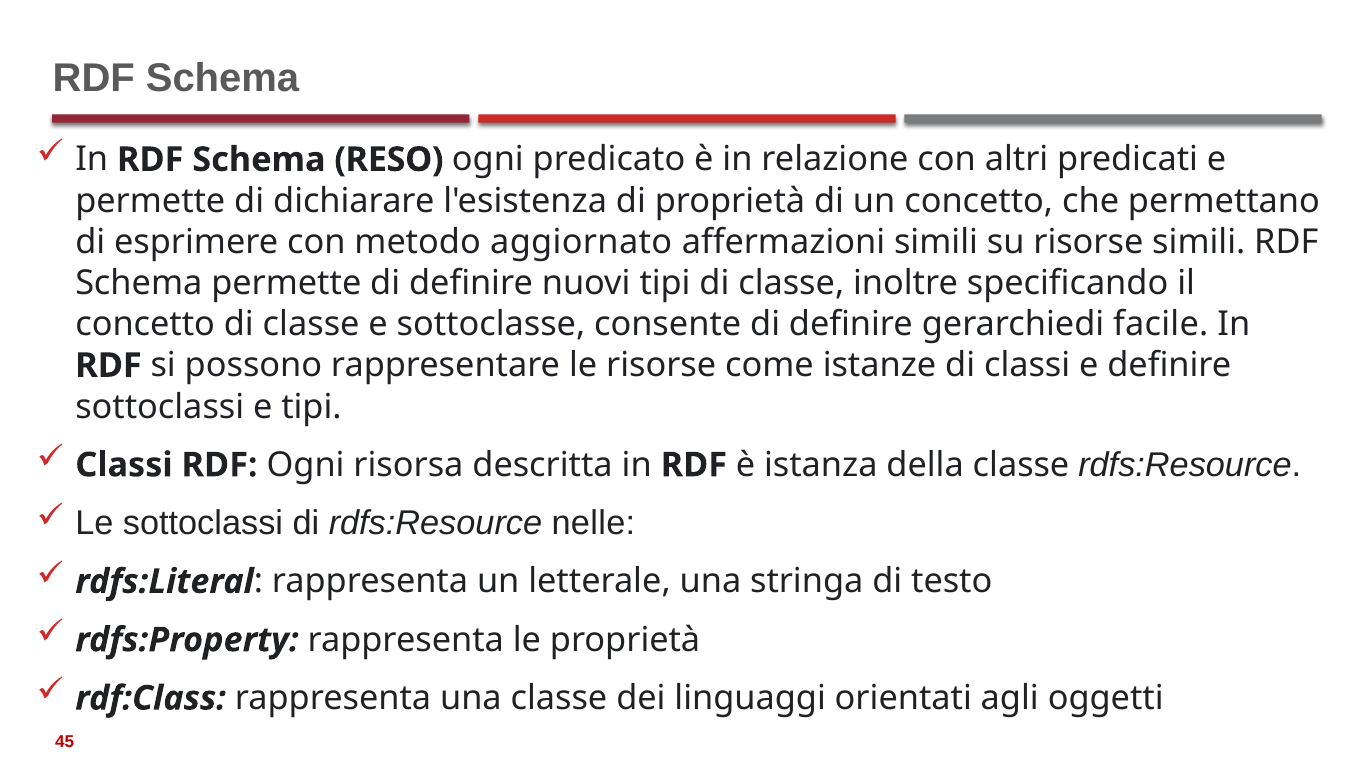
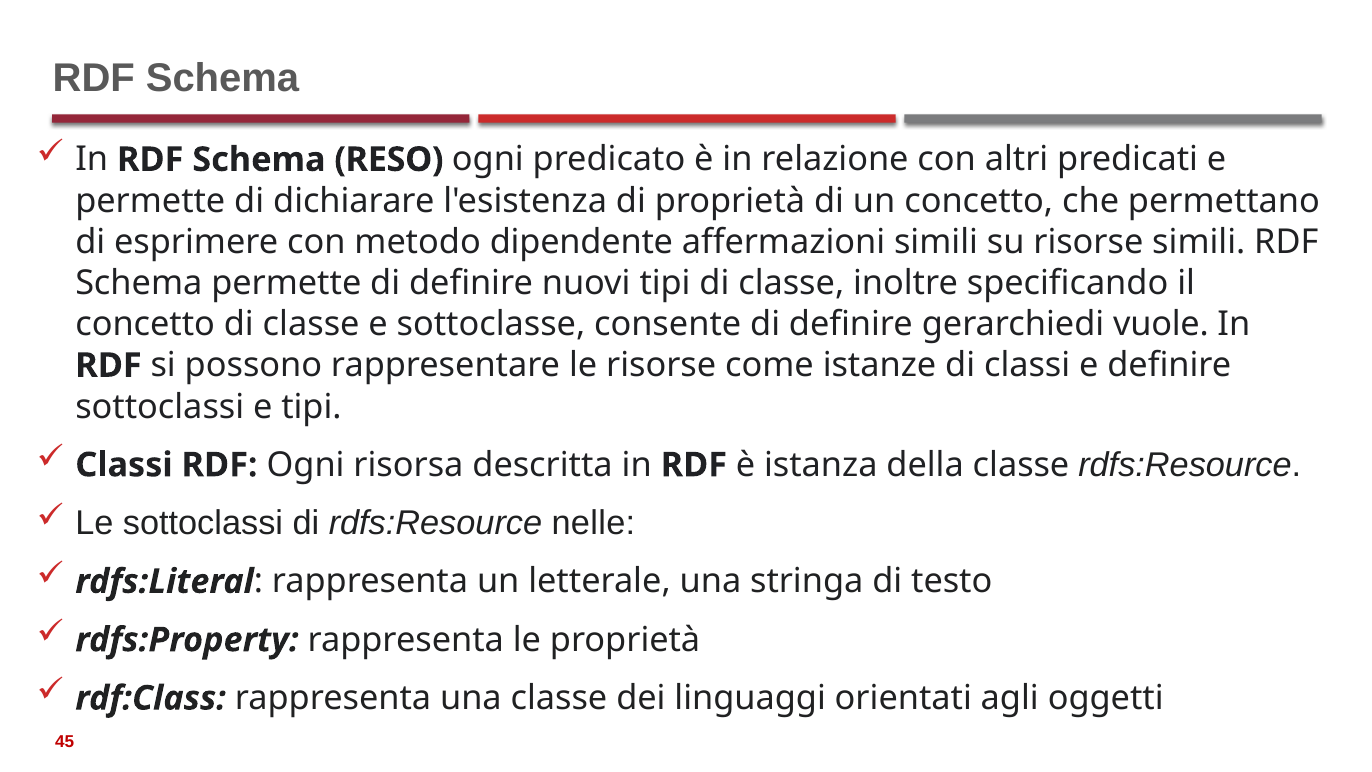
aggiornato: aggiornato -> dipendente (581, 242)
facile: facile -> vuole (1161, 324)
